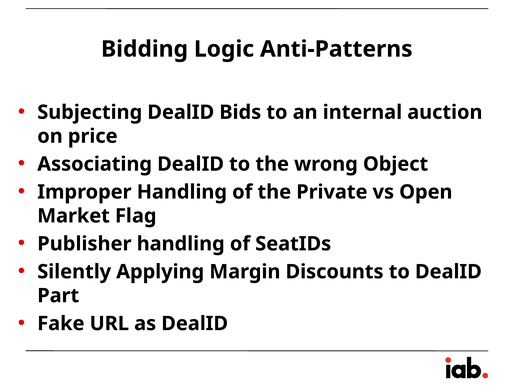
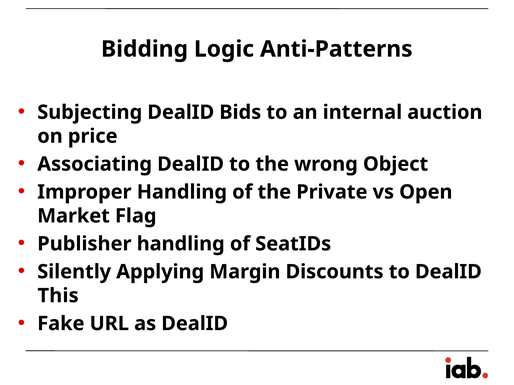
Part: Part -> This (58, 296)
